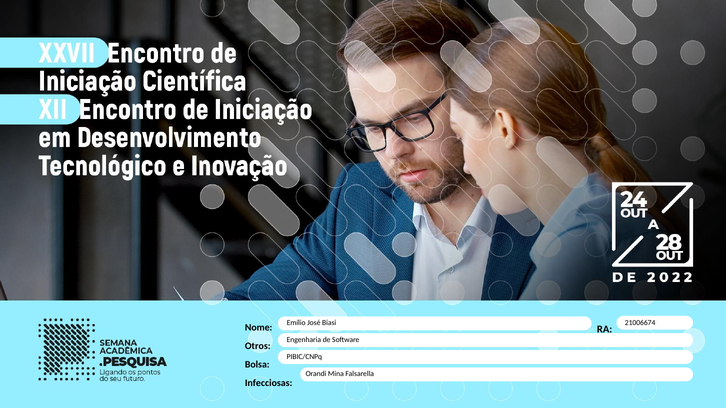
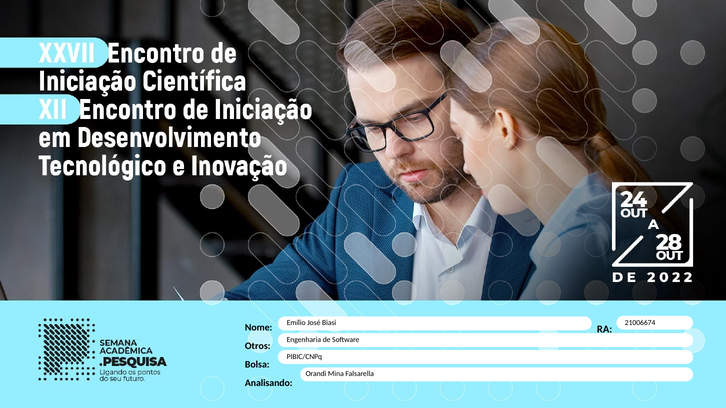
Infecciosas: Infecciosas -> Analisando (269, 383)
